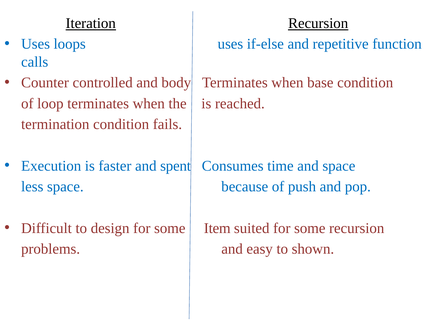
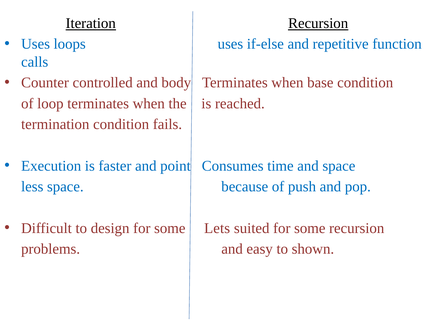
spent: spent -> point (175, 166)
Item: Item -> Lets (217, 228)
